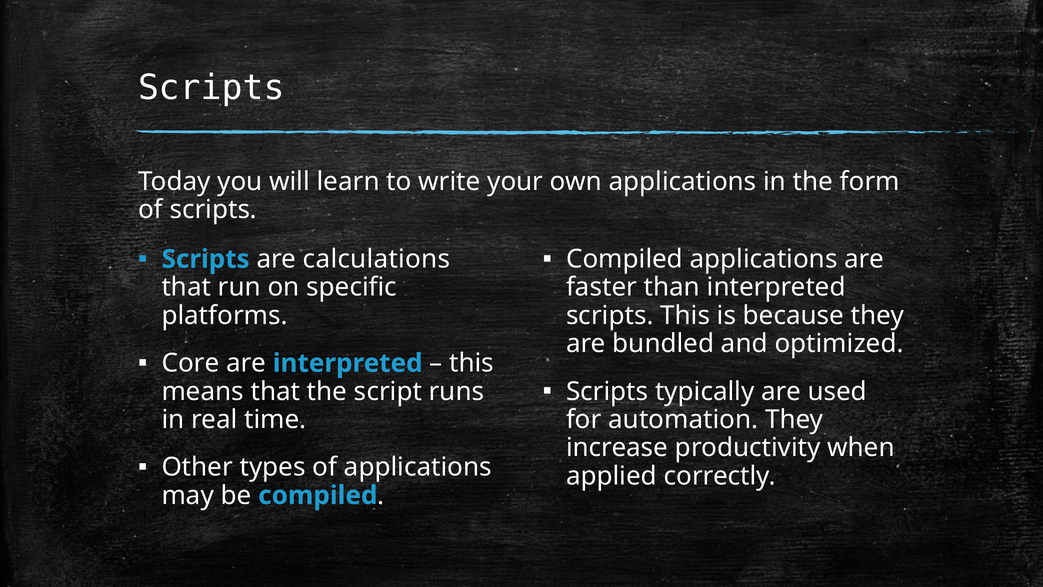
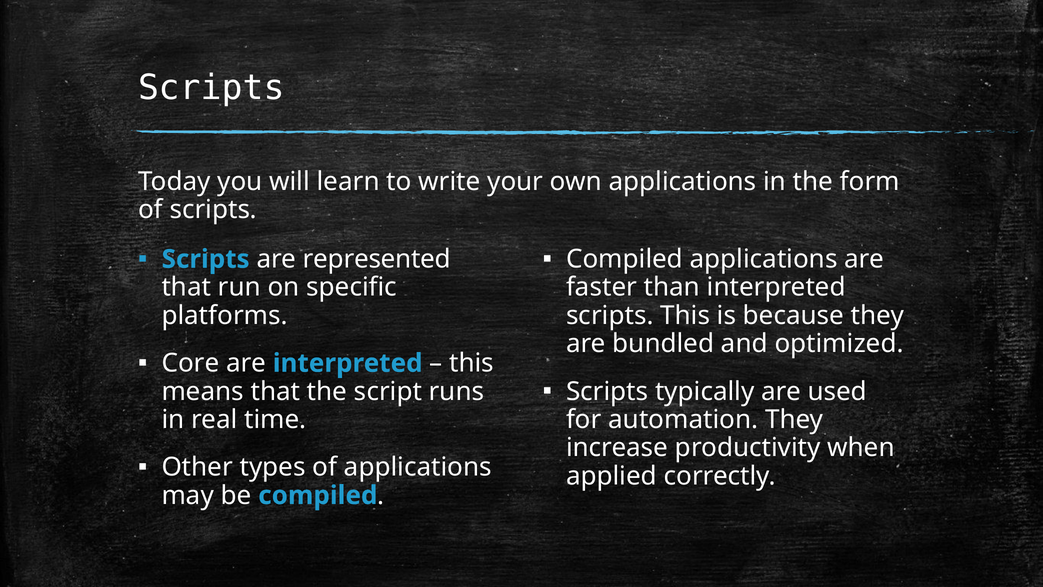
calculations: calculations -> represented (377, 259)
